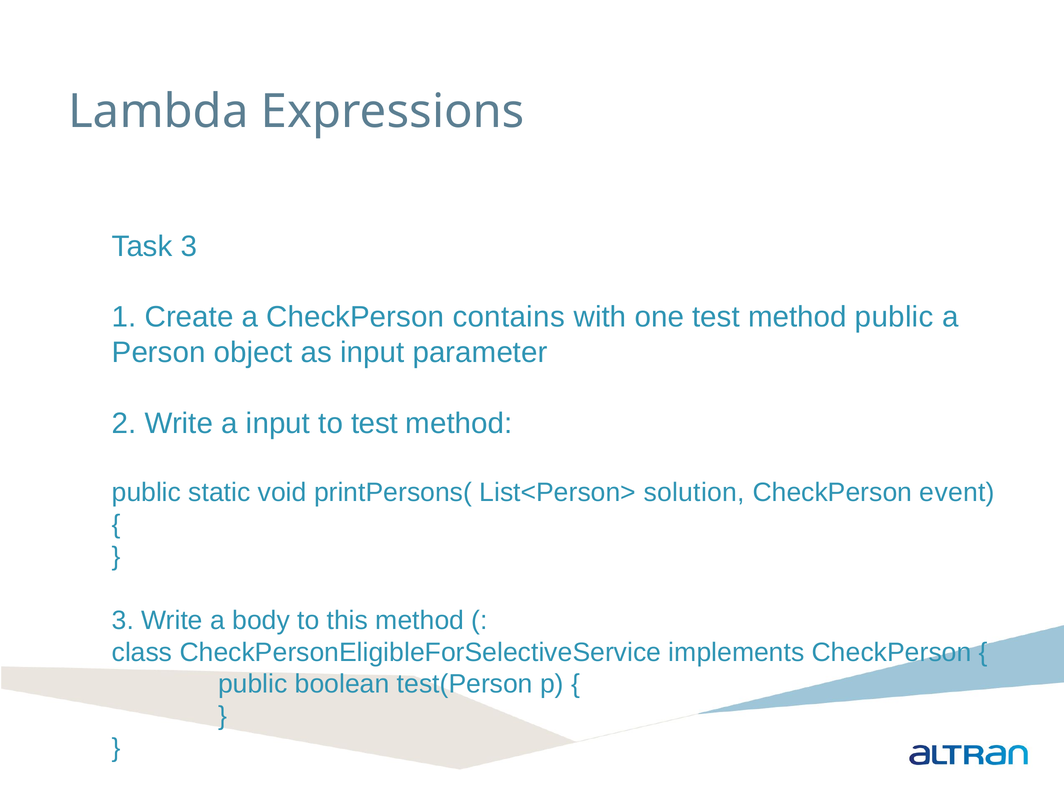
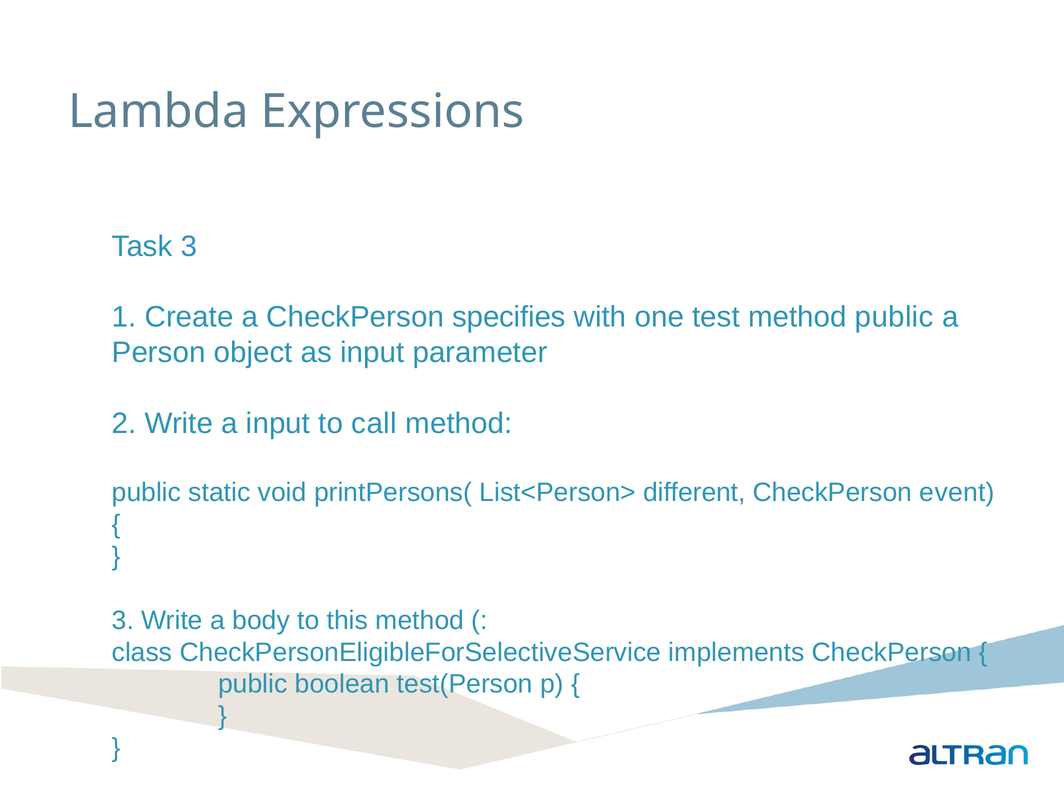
contains: contains -> specifies (509, 317)
to test: test -> call (374, 424)
solution: solution -> different (694, 493)
